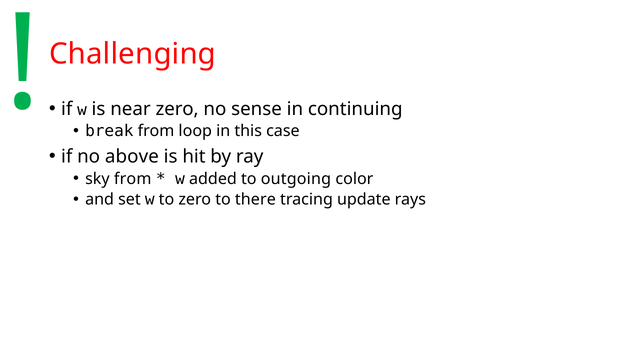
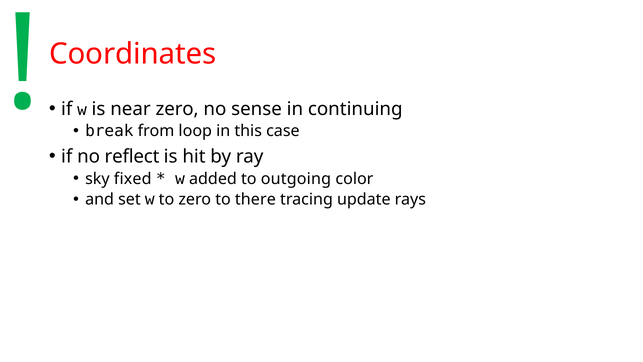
Challenging: Challenging -> Coordinates (133, 54)
above: above -> reflect (132, 156)
sky from: from -> fixed (133, 179)
